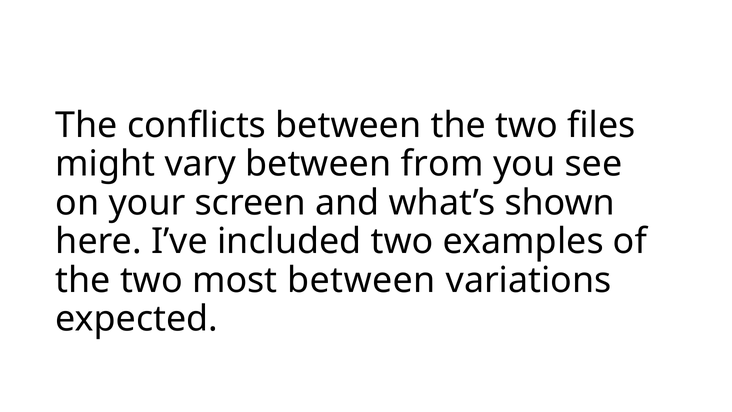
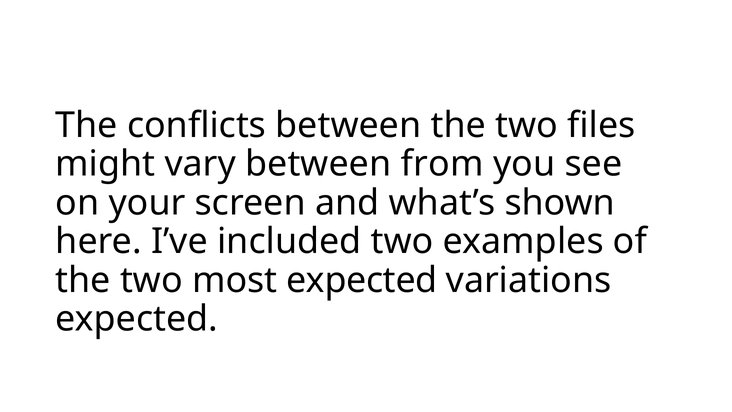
most between: between -> expected (362, 280)
